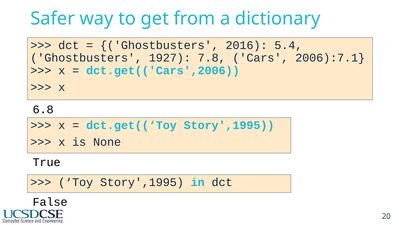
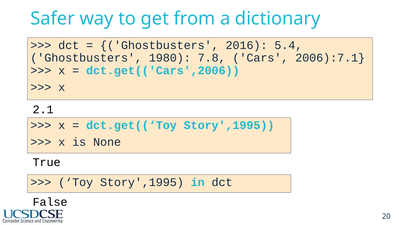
1927: 1927 -> 1980 (170, 58)
6.8: 6.8 -> 2.1 (43, 109)
